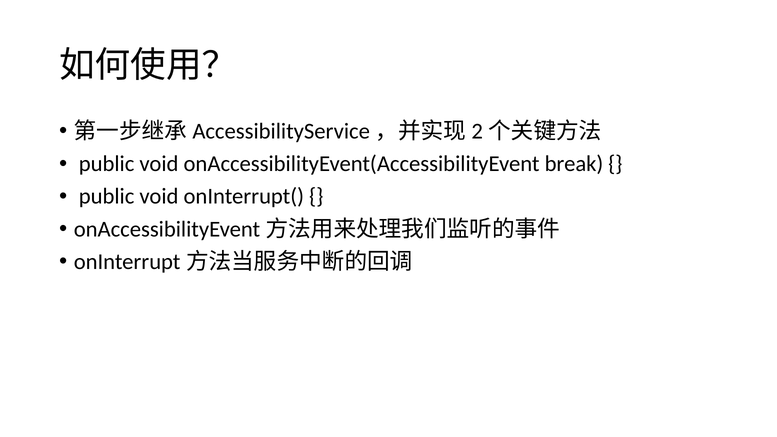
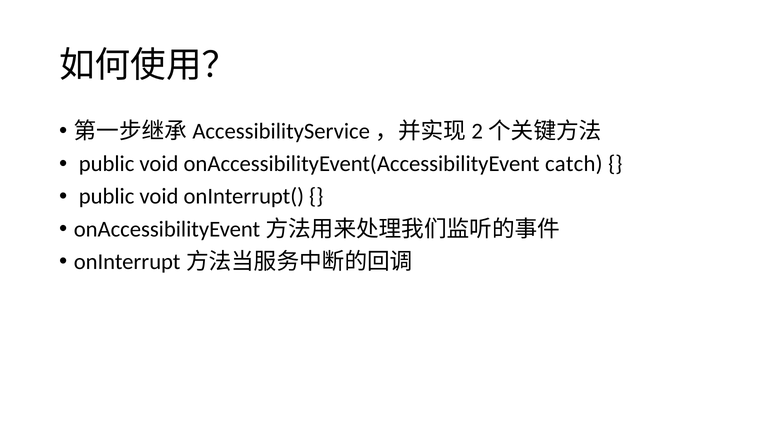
break: break -> catch (574, 164)
